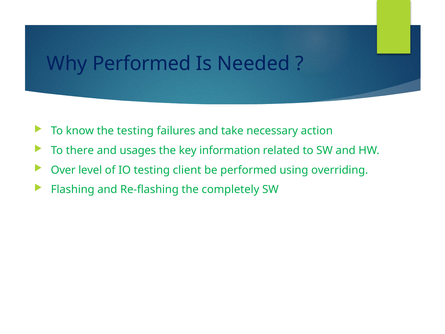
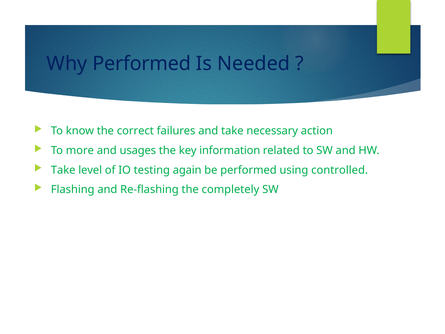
the testing: testing -> correct (135, 131)
there: there -> more (80, 150)
Over: Over -> Take (63, 170)
client: client -> again (187, 170)
overriding: overriding -> controlled (340, 170)
